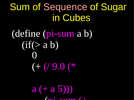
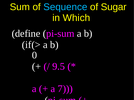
Sequence colour: pink -> light blue (65, 7)
Cubes: Cubes -> Which (76, 18)
9.0: 9.0 -> 9.5 (59, 67)
5: 5 -> 7 (65, 89)
